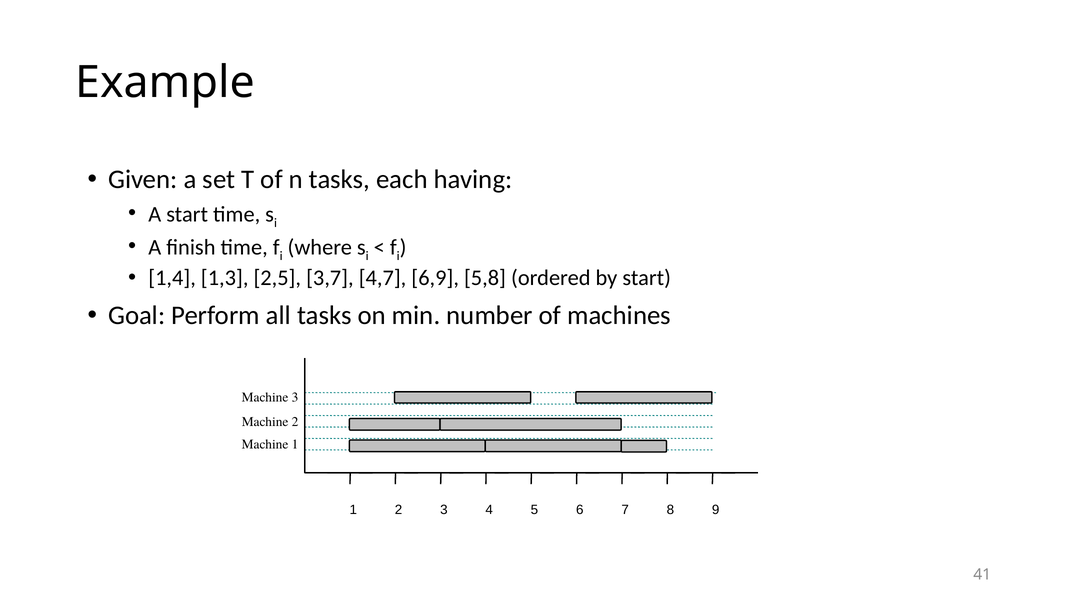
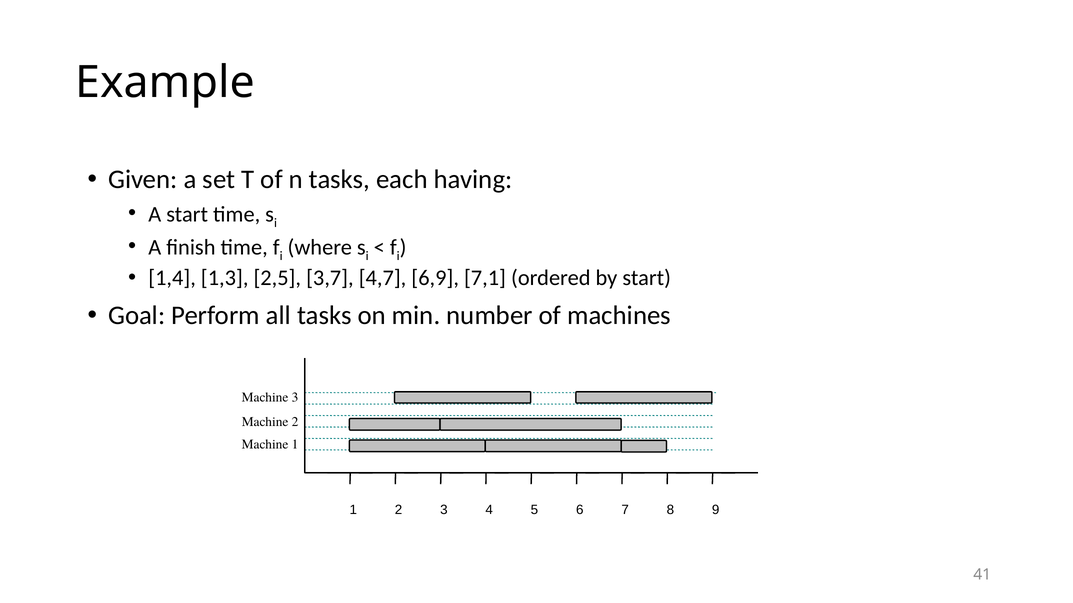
5,8: 5,8 -> 7,1 (485, 278)
